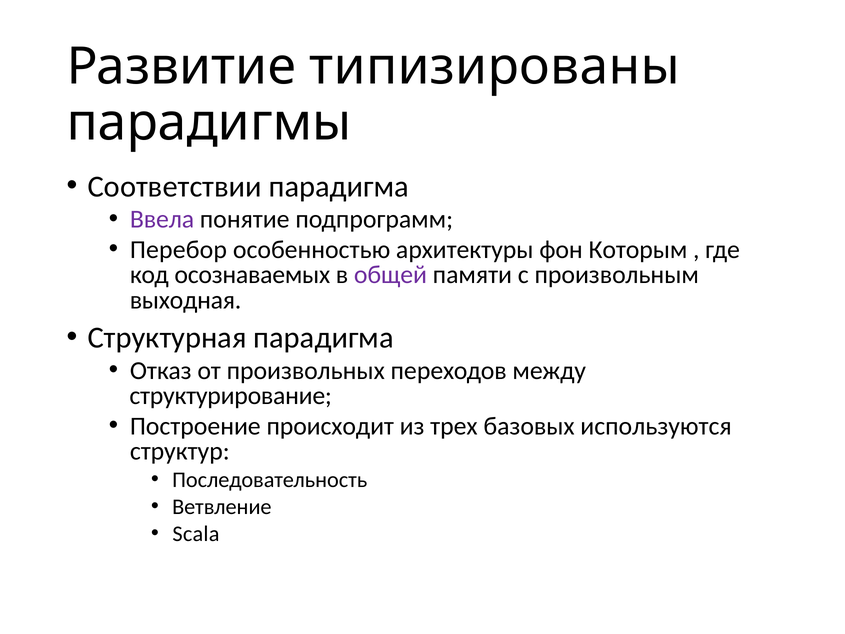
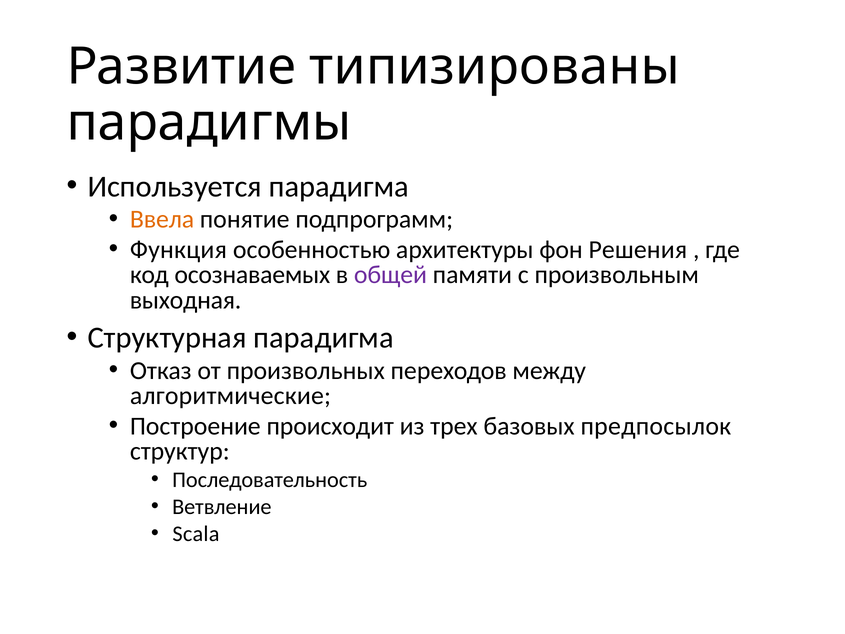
Соответствии: Соответствии -> Используется (175, 187)
Ввела colour: purple -> orange (162, 219)
Перебор: Перебор -> Функция (178, 250)
Которым: Которым -> Решения (638, 250)
структурирование: структурирование -> алгоритмические (230, 395)
используются: используются -> предпосылок (656, 426)
